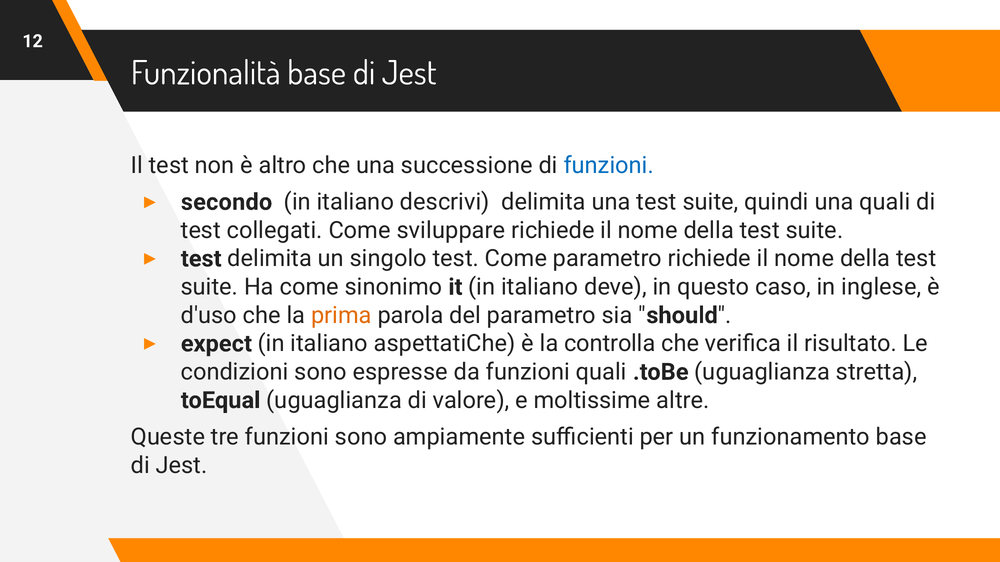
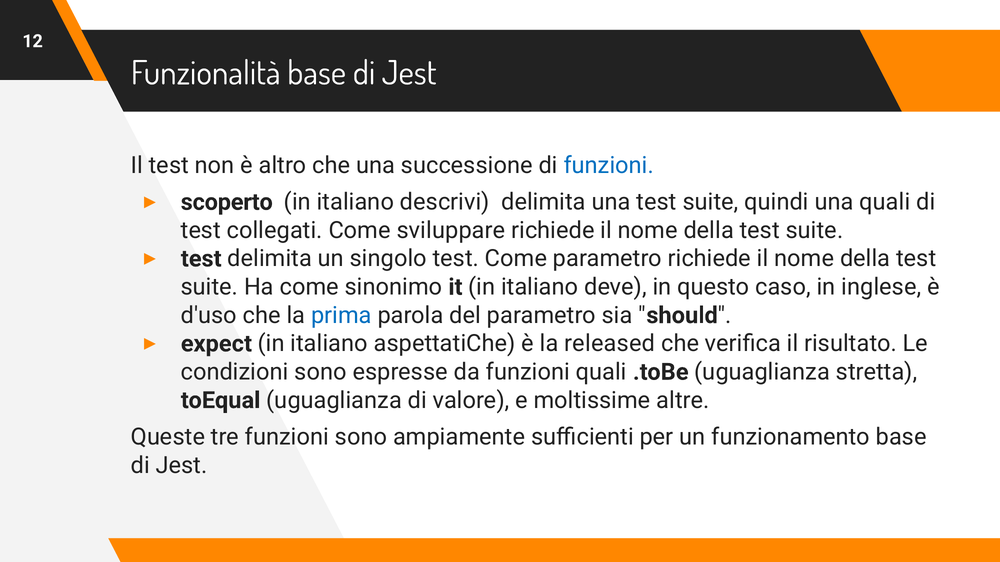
secondo: secondo -> scoperto (227, 202)
prima colour: orange -> blue (341, 316)
controlla: controlla -> released (610, 344)
